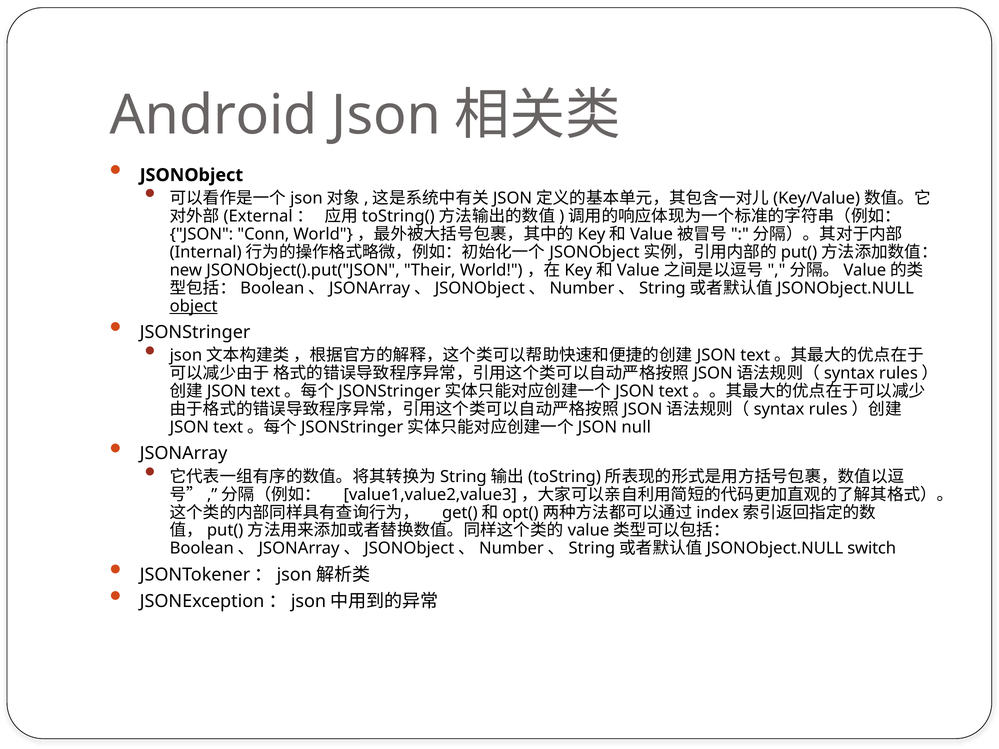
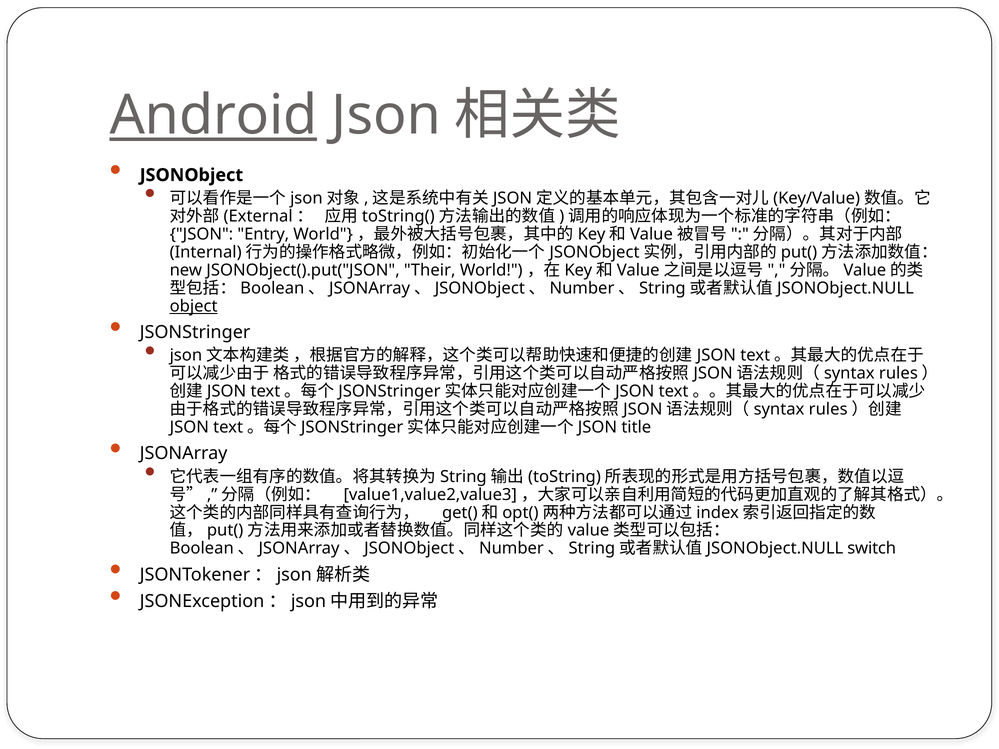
Android underline: none -> present (214, 115)
Conn: Conn -> Entry (263, 234)
null: null -> title (636, 427)
